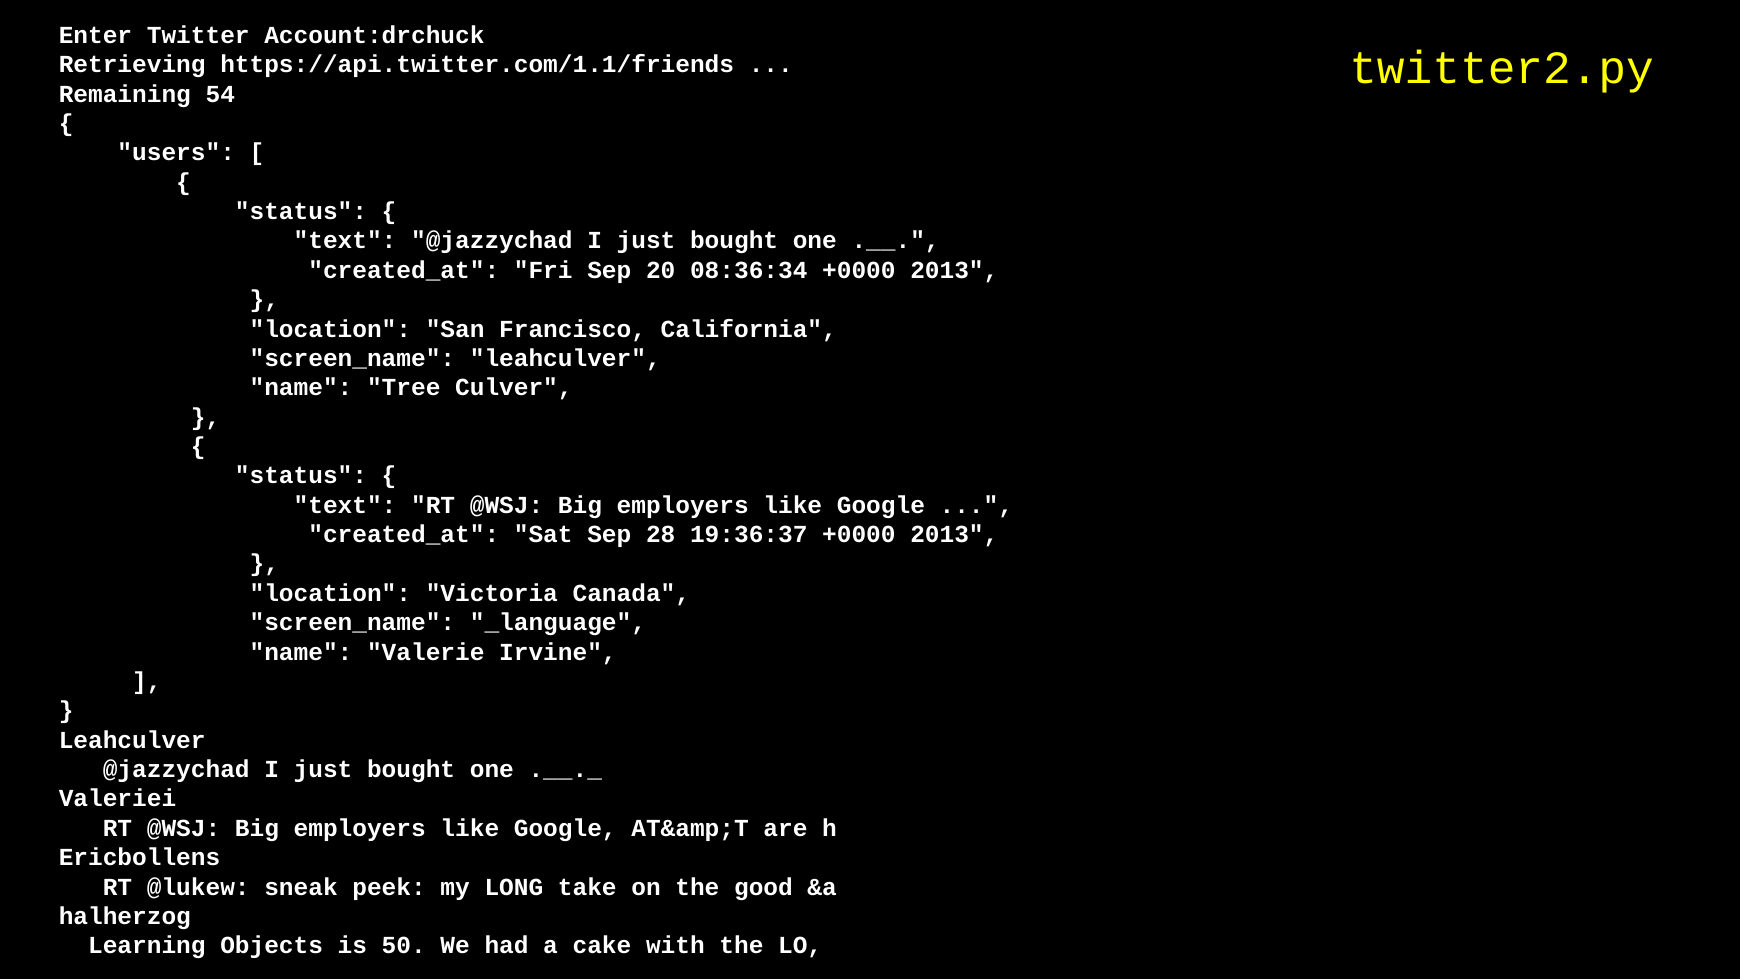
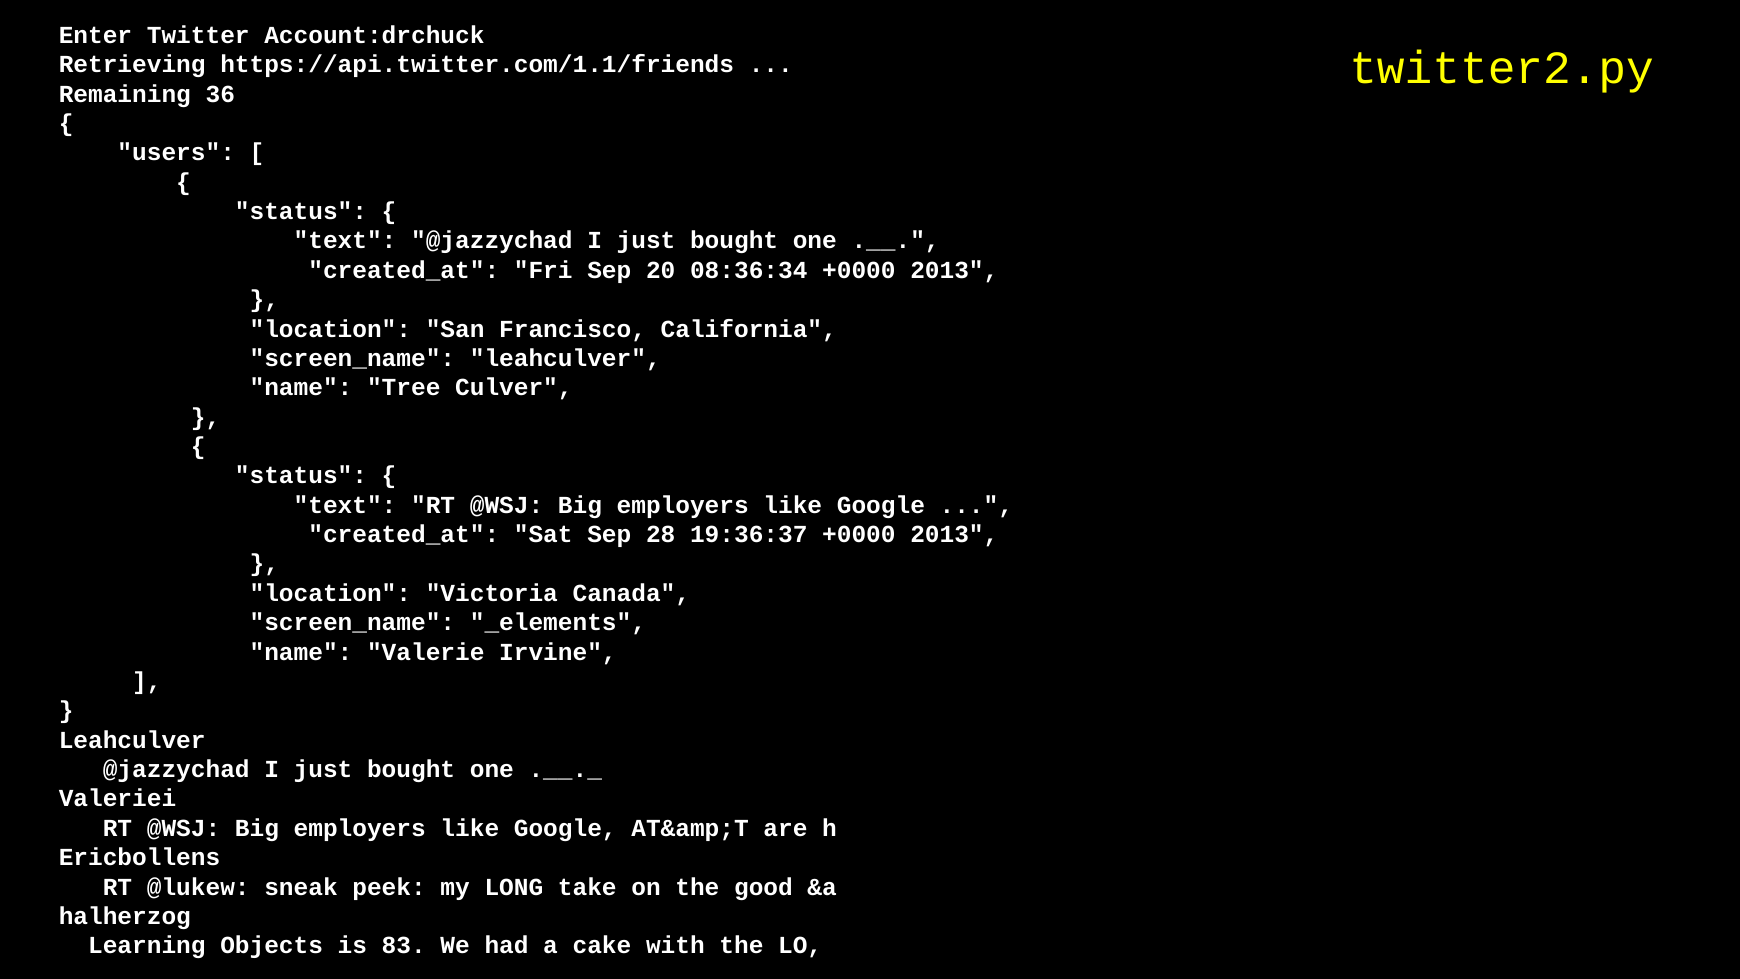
54: 54 -> 36 (220, 94)
_language: _language -> _elements (558, 622)
50: 50 -> 83 (404, 945)
